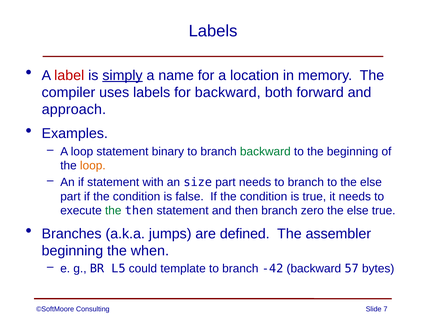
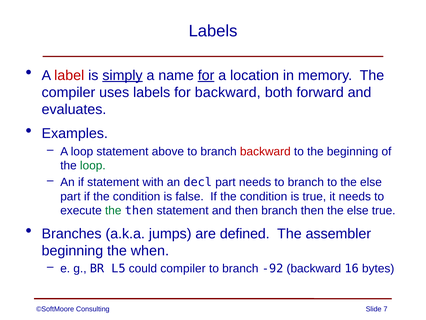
for underline: none -> present (206, 75)
approach: approach -> evaluates (74, 109)
binary: binary -> above (168, 151)
backward colour: green -> red (265, 151)
loop colour: orange -> green (93, 165)
size: size -> decl (198, 182)
branch zero: zero -> then (312, 210)
could template: template -> compiler (183, 268)
-42: -42 -> -92 (273, 268)
57: 57 -> 16 (352, 268)
